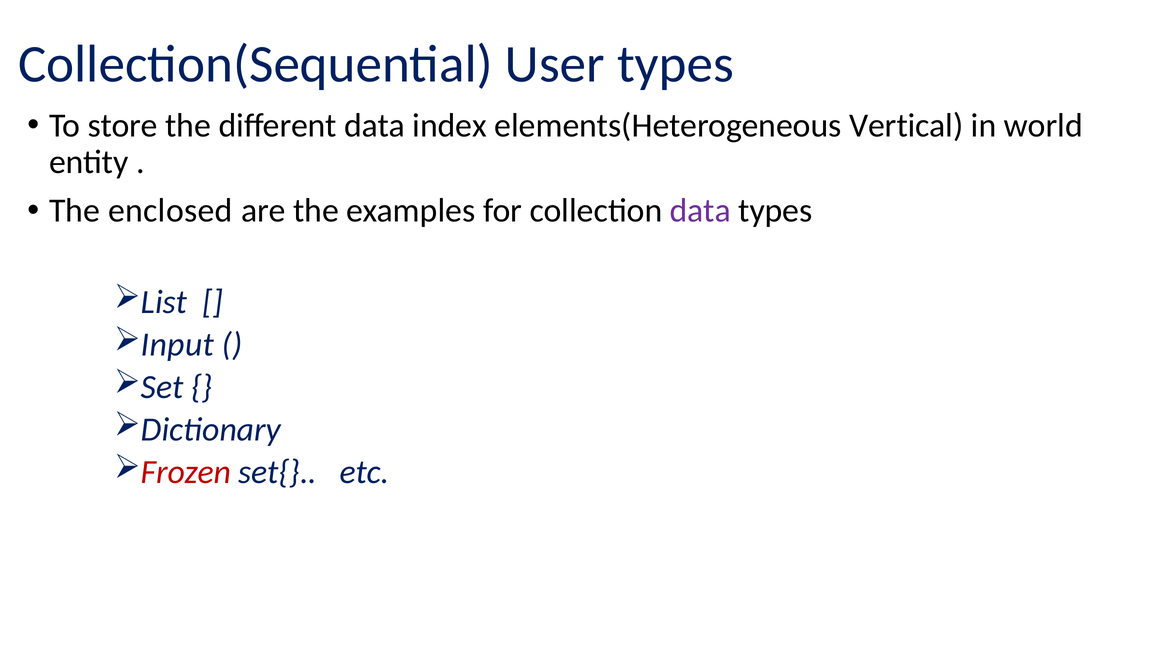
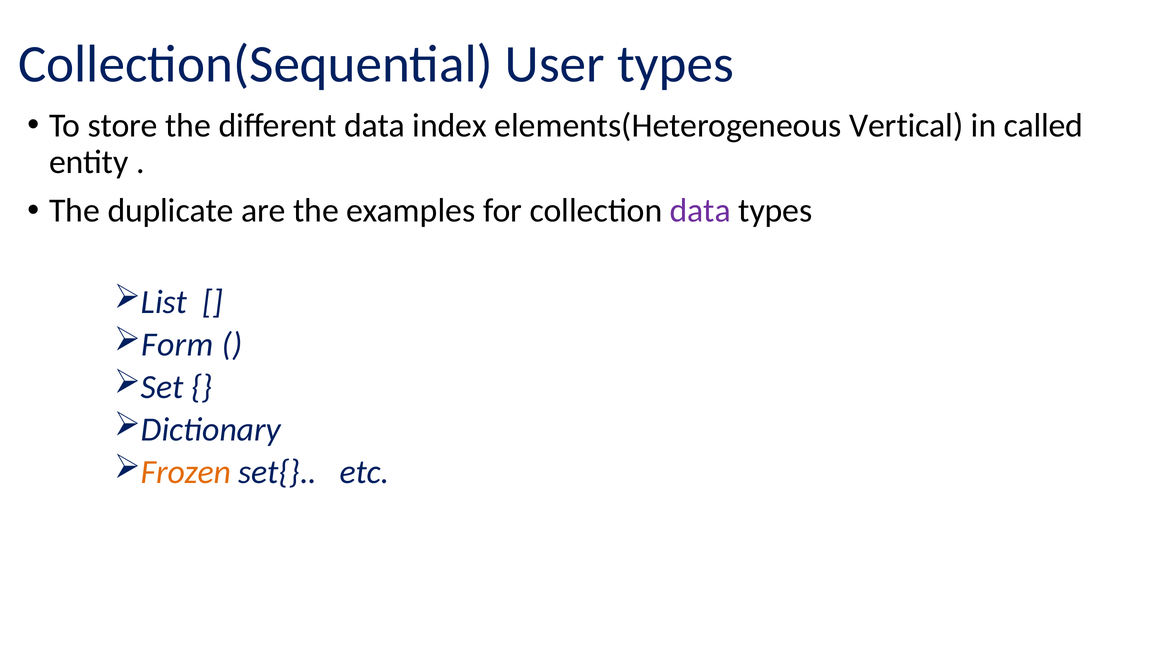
world: world -> called (1043, 126)
enclosed: enclosed -> duplicate (171, 211)
Input: Input -> Form (177, 344)
Frozen colour: red -> orange (186, 472)
